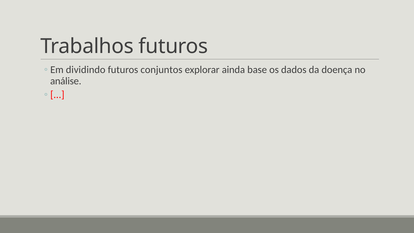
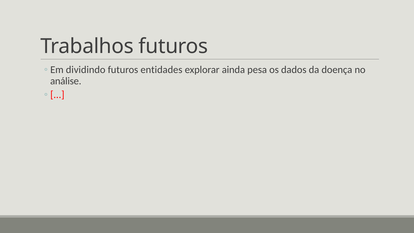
conjuntos: conjuntos -> entidades (161, 70)
base: base -> pesa (257, 70)
